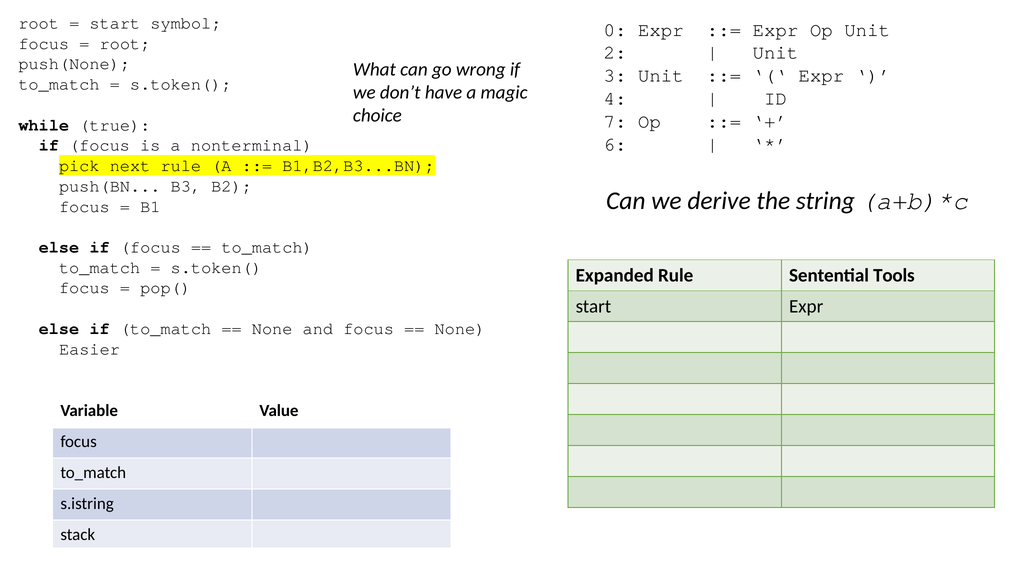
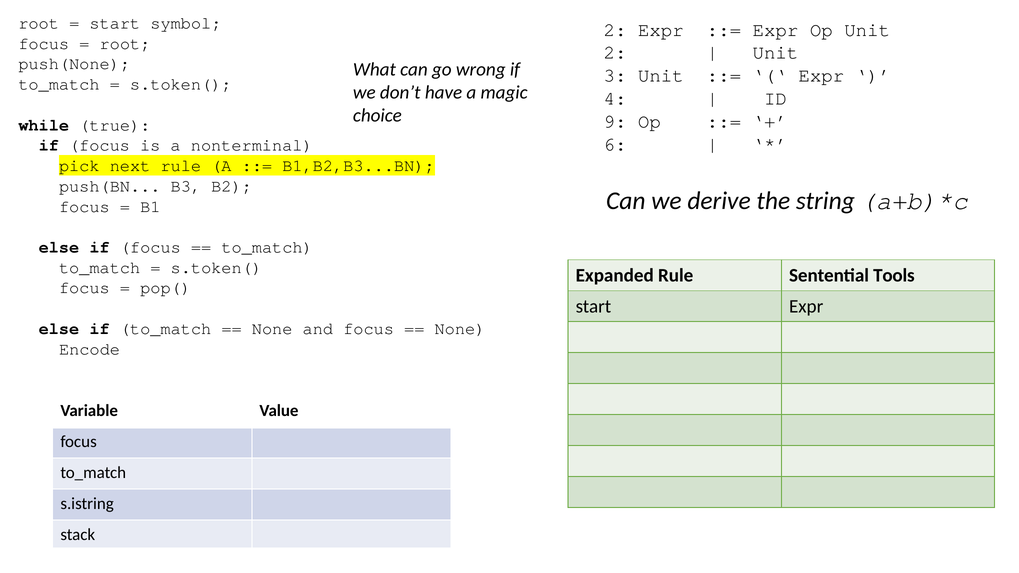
0: 0 -> 2 (615, 30)
7: 7 -> 9 (615, 121)
Easier: Easier -> Encode (89, 349)
